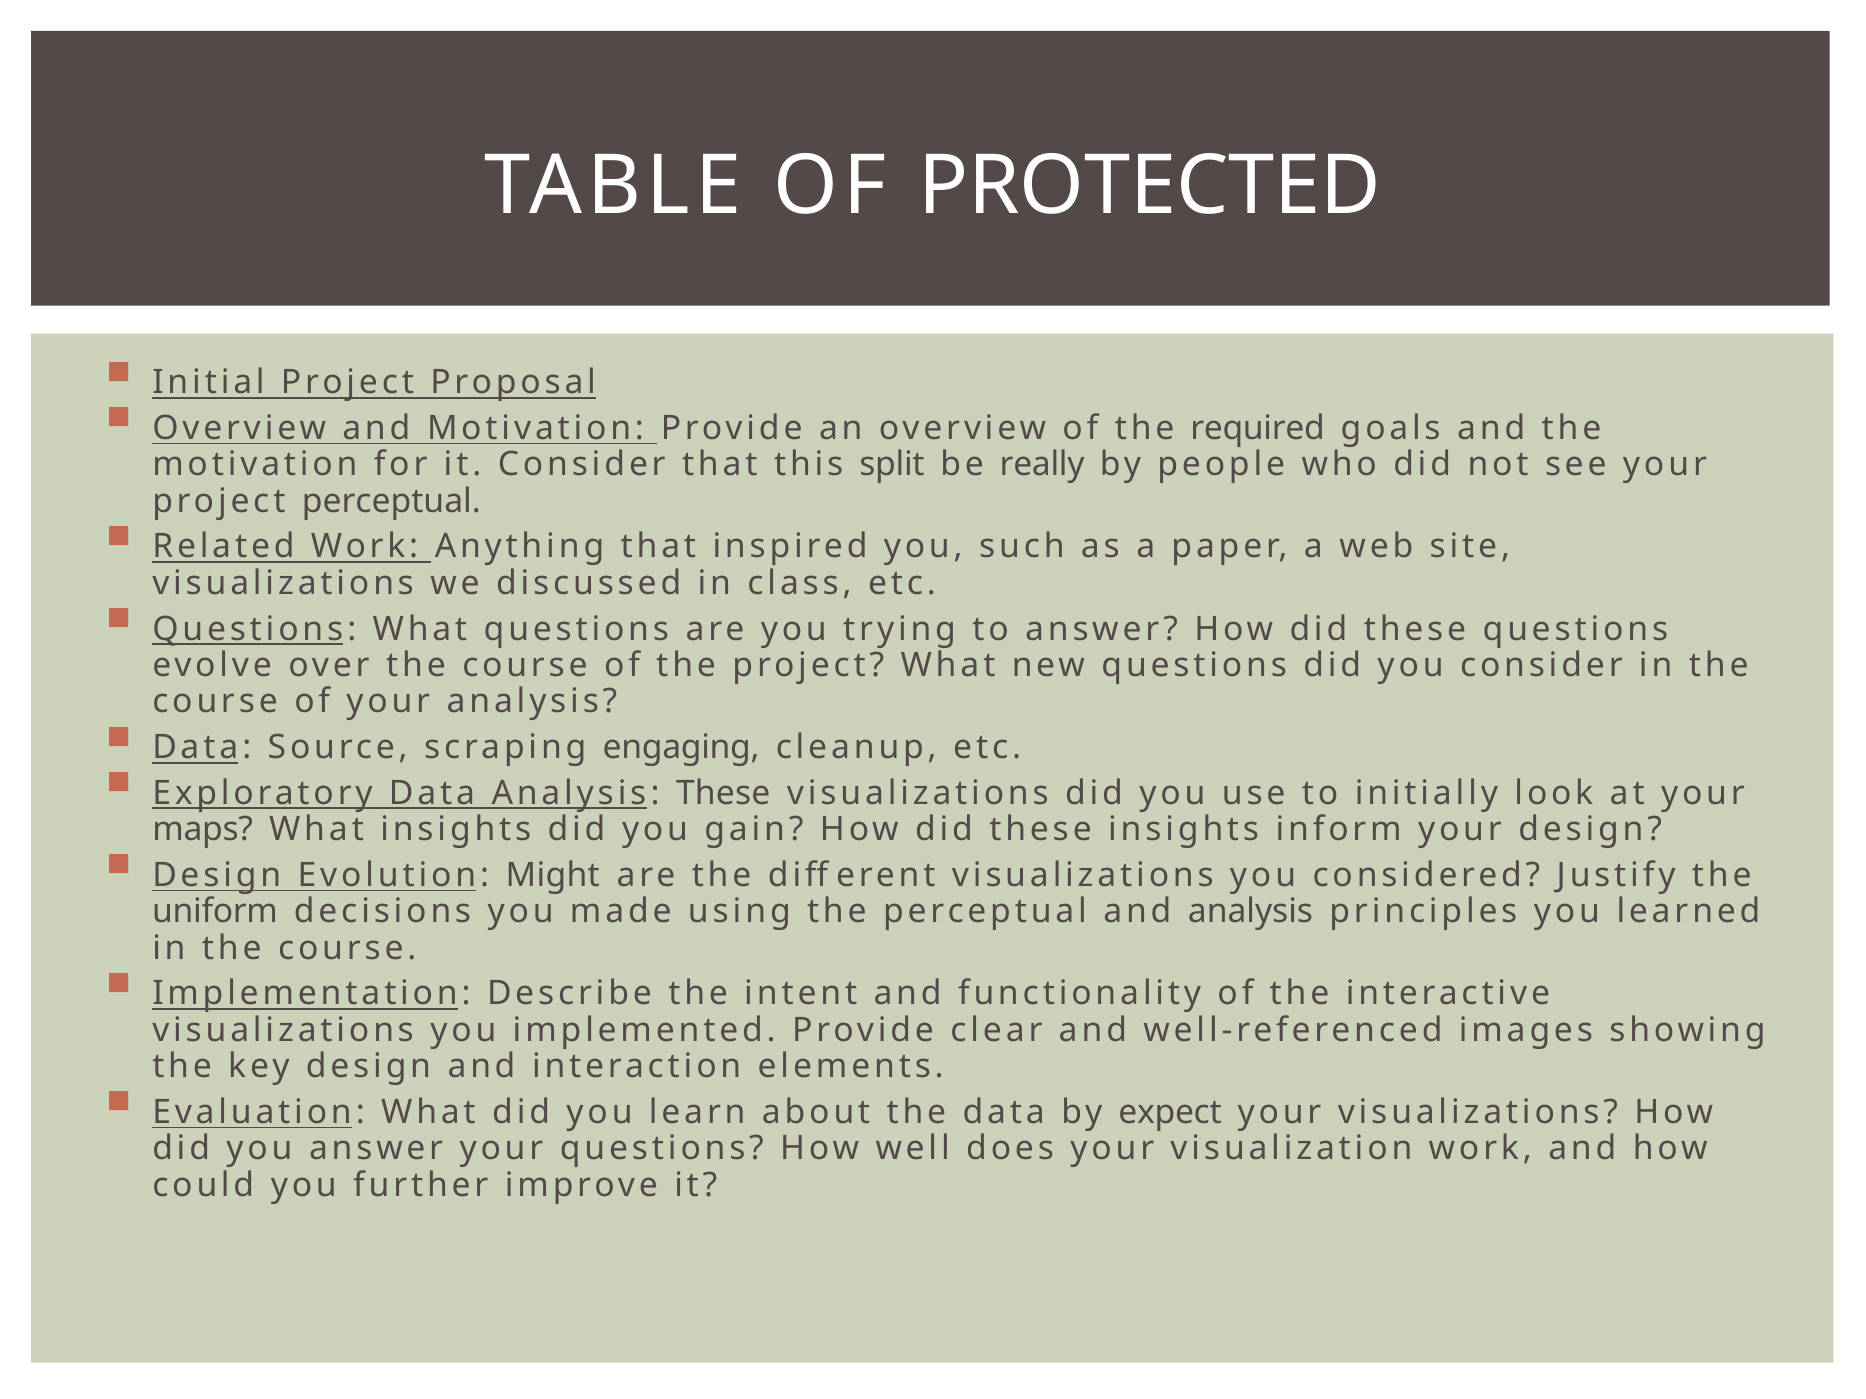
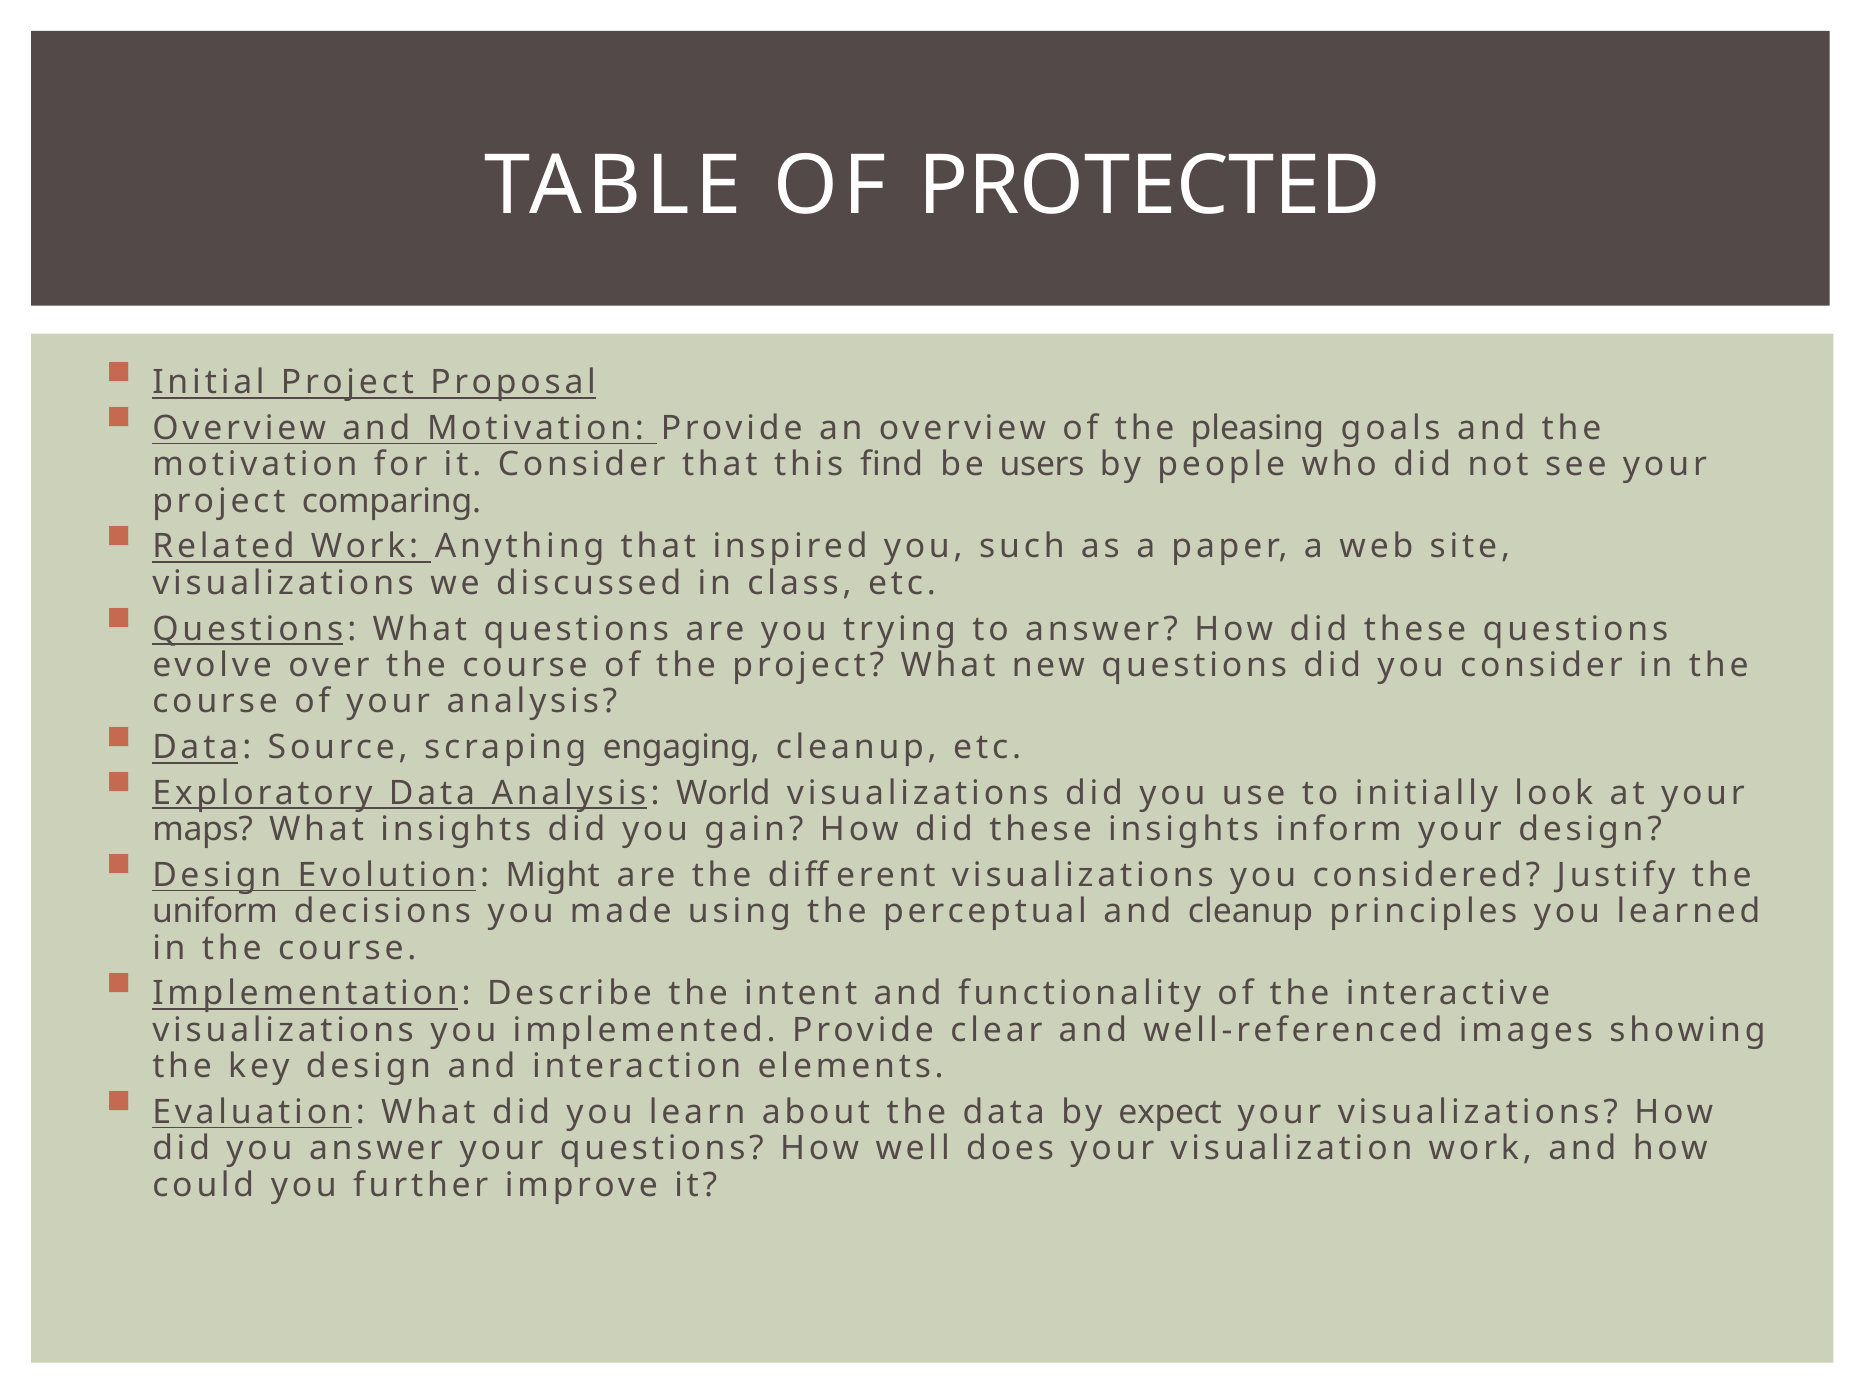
required: required -> pleasing (1257, 428)
split: split -> find (892, 465)
really: really -> users (1042, 465)
project perceptual: perceptual -> comparing (391, 501)
Analysis These: These -> World (723, 793)
and analysis: analysis -> cleanup (1250, 912)
